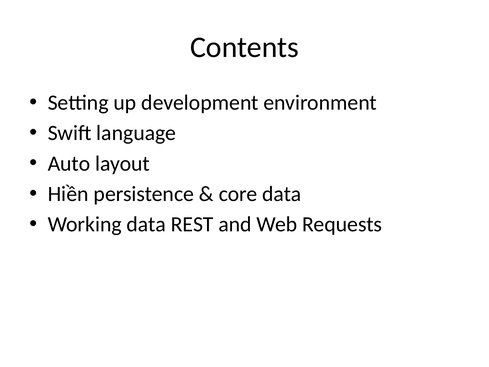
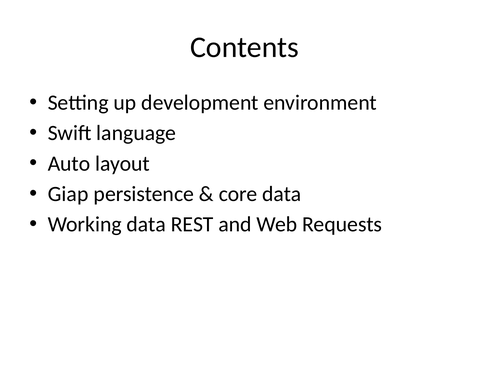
Hiền: Hiền -> Giap (68, 194)
